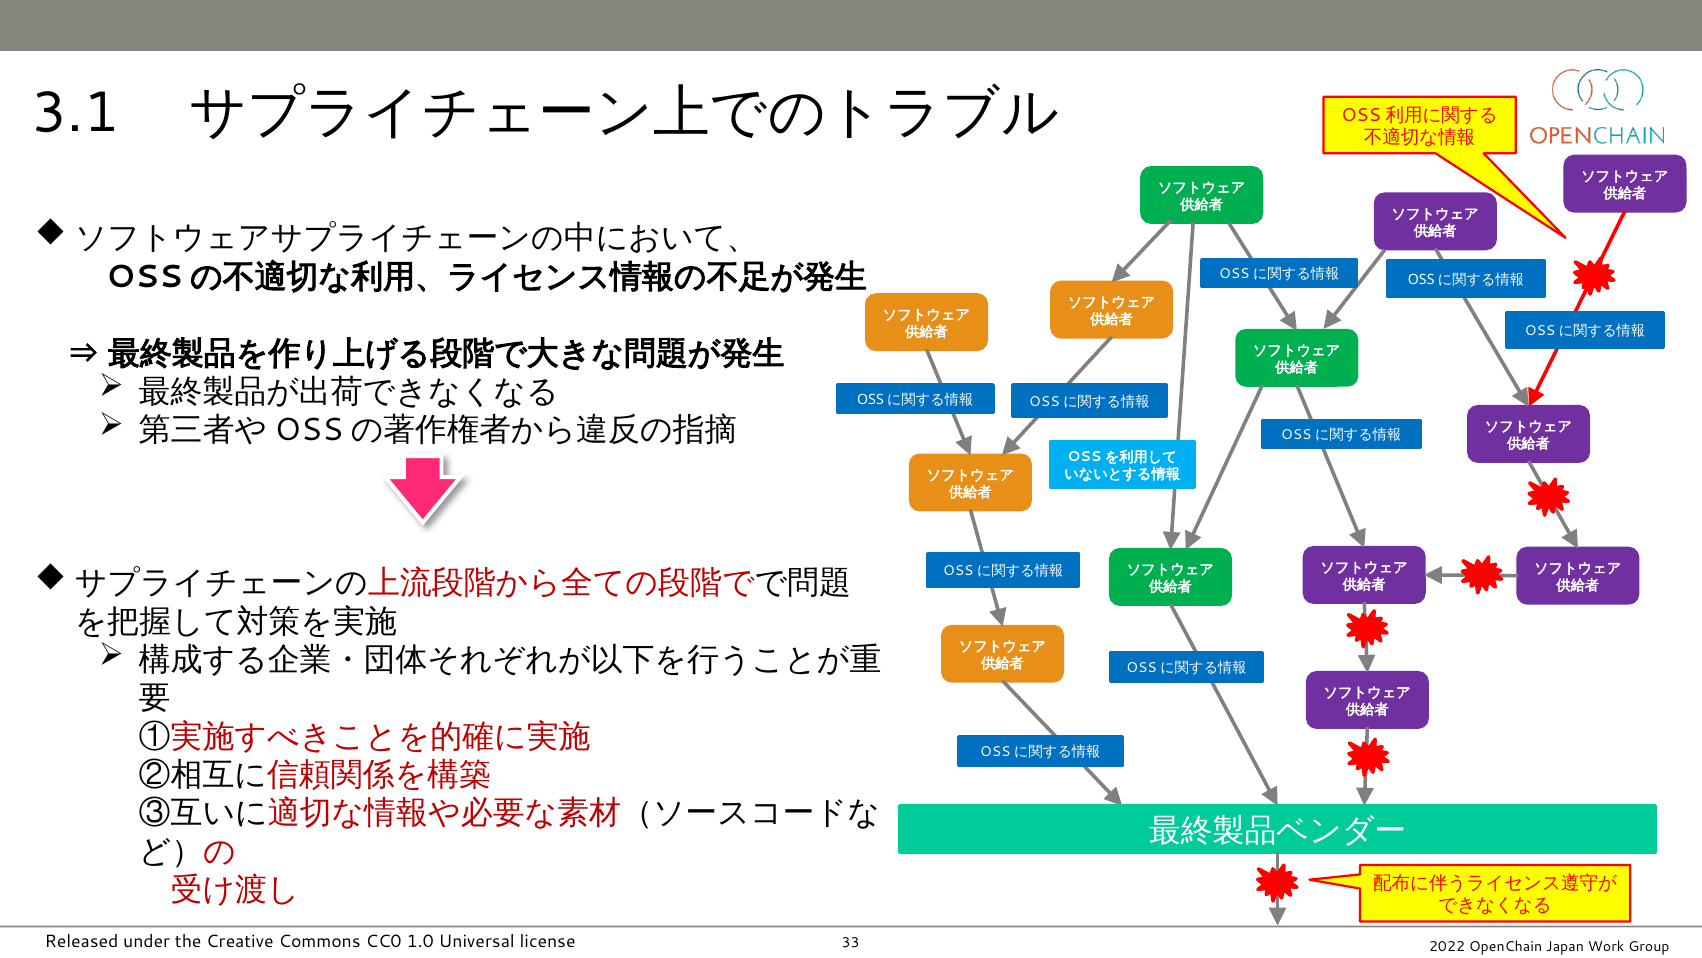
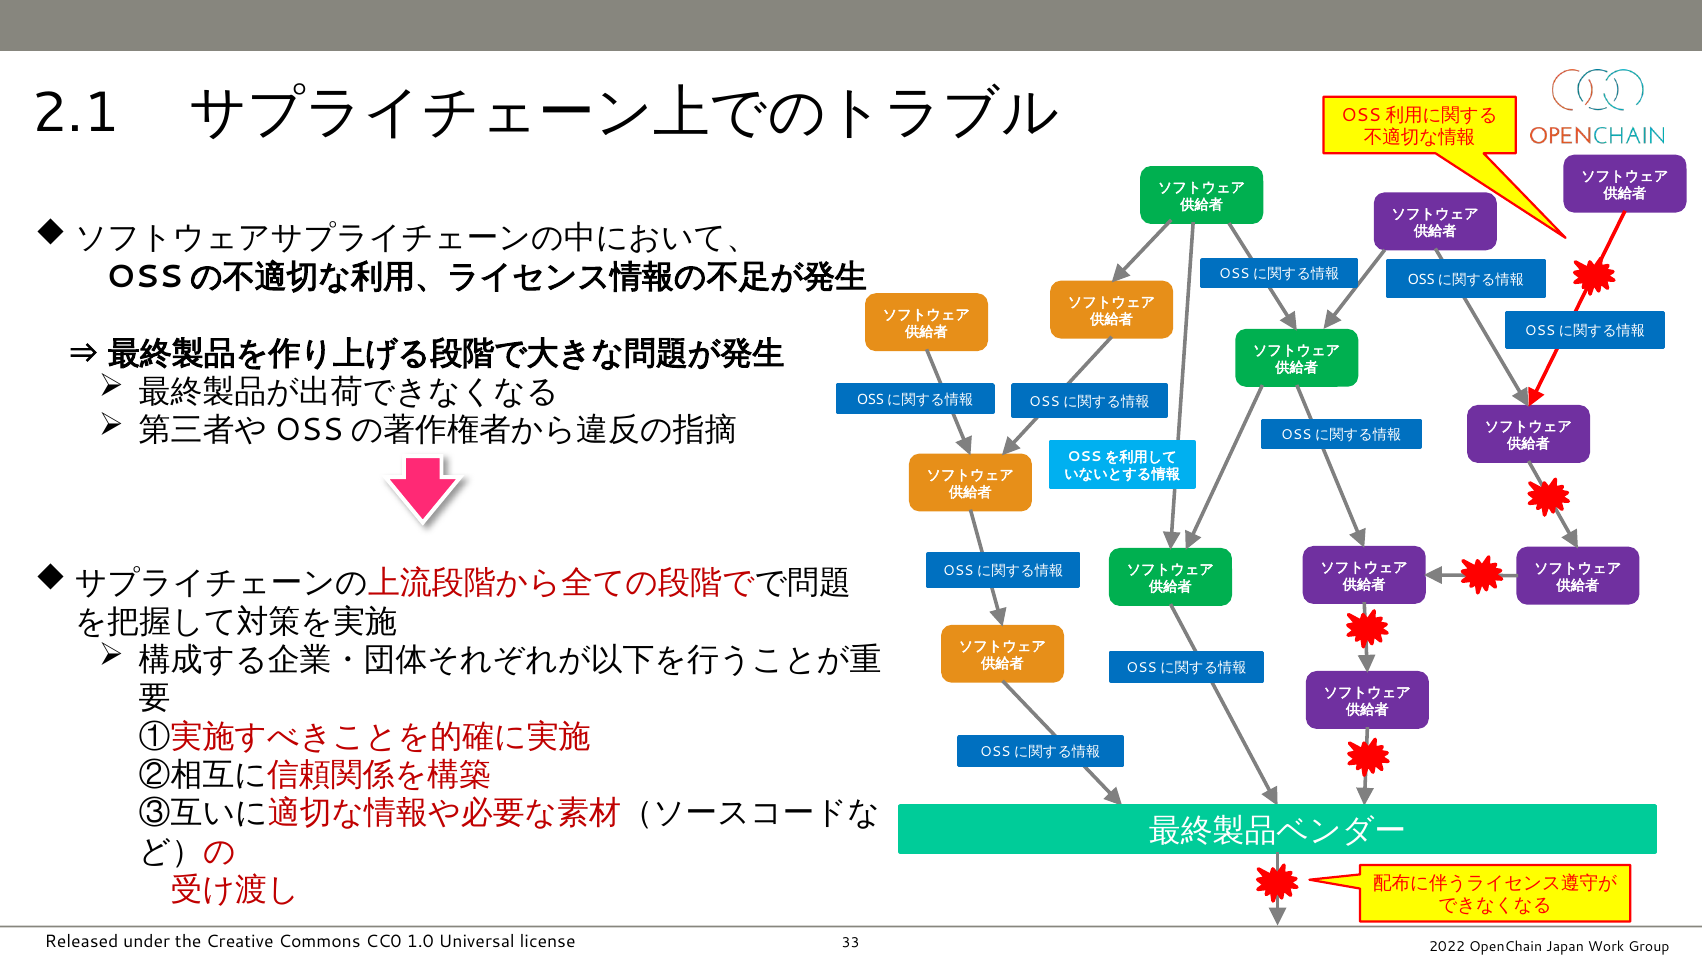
3.1: 3.1 -> 2.1 (75, 112)
